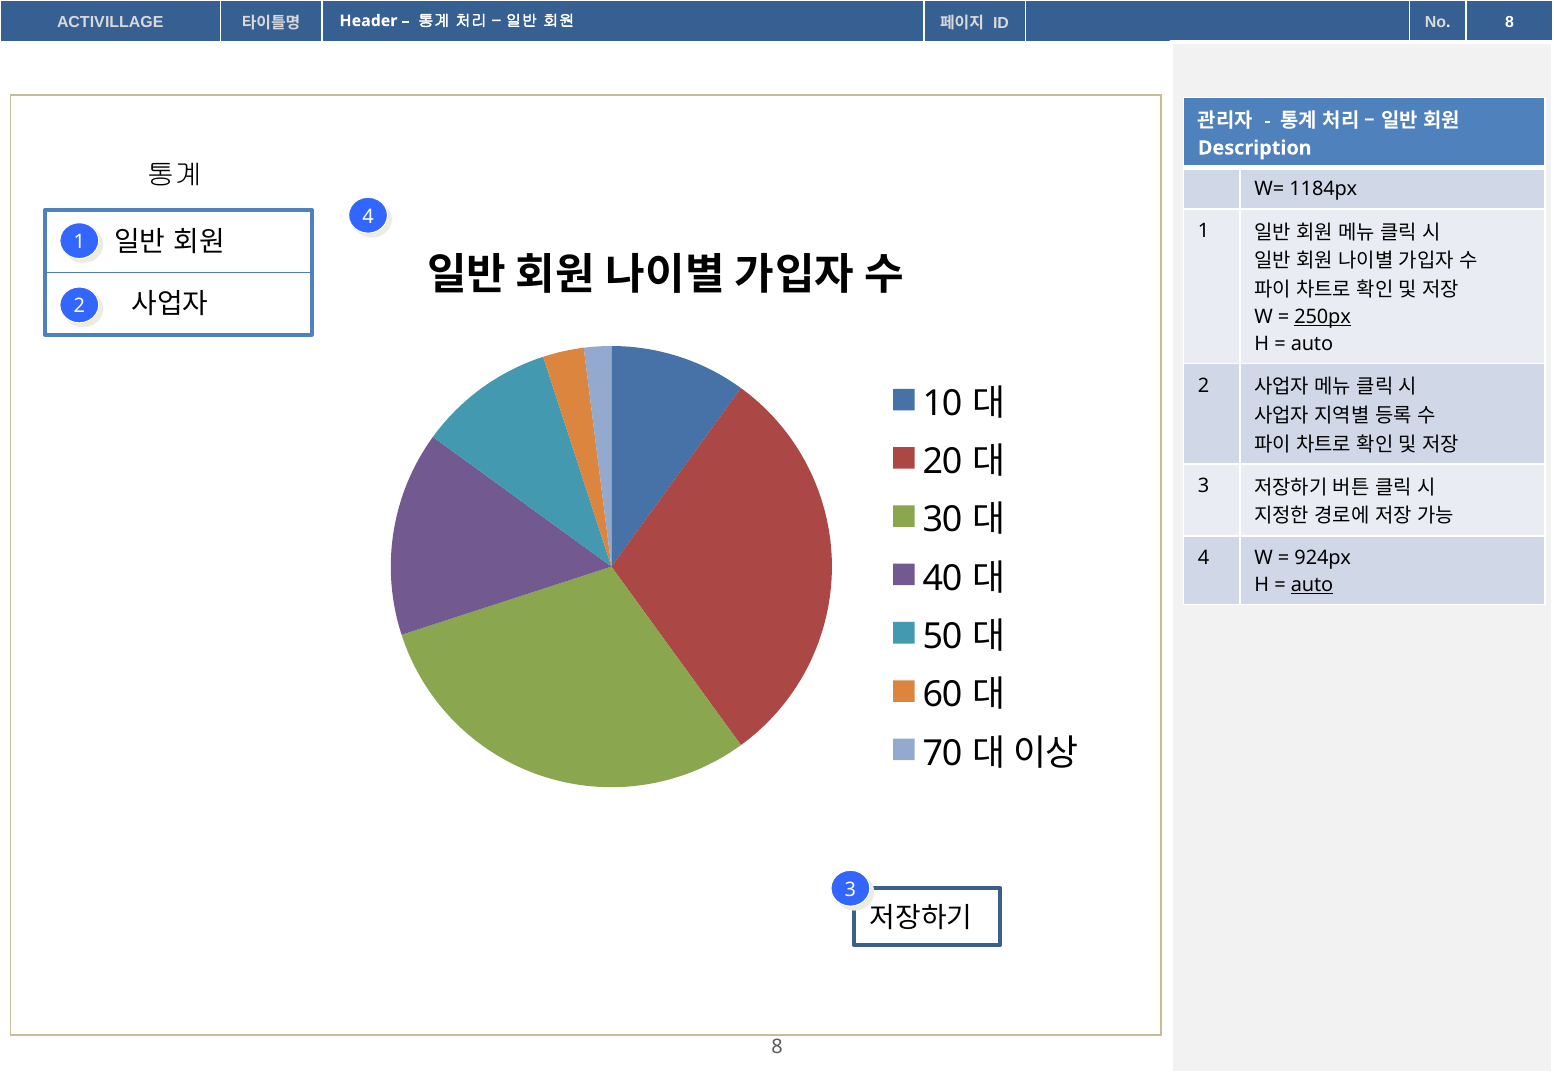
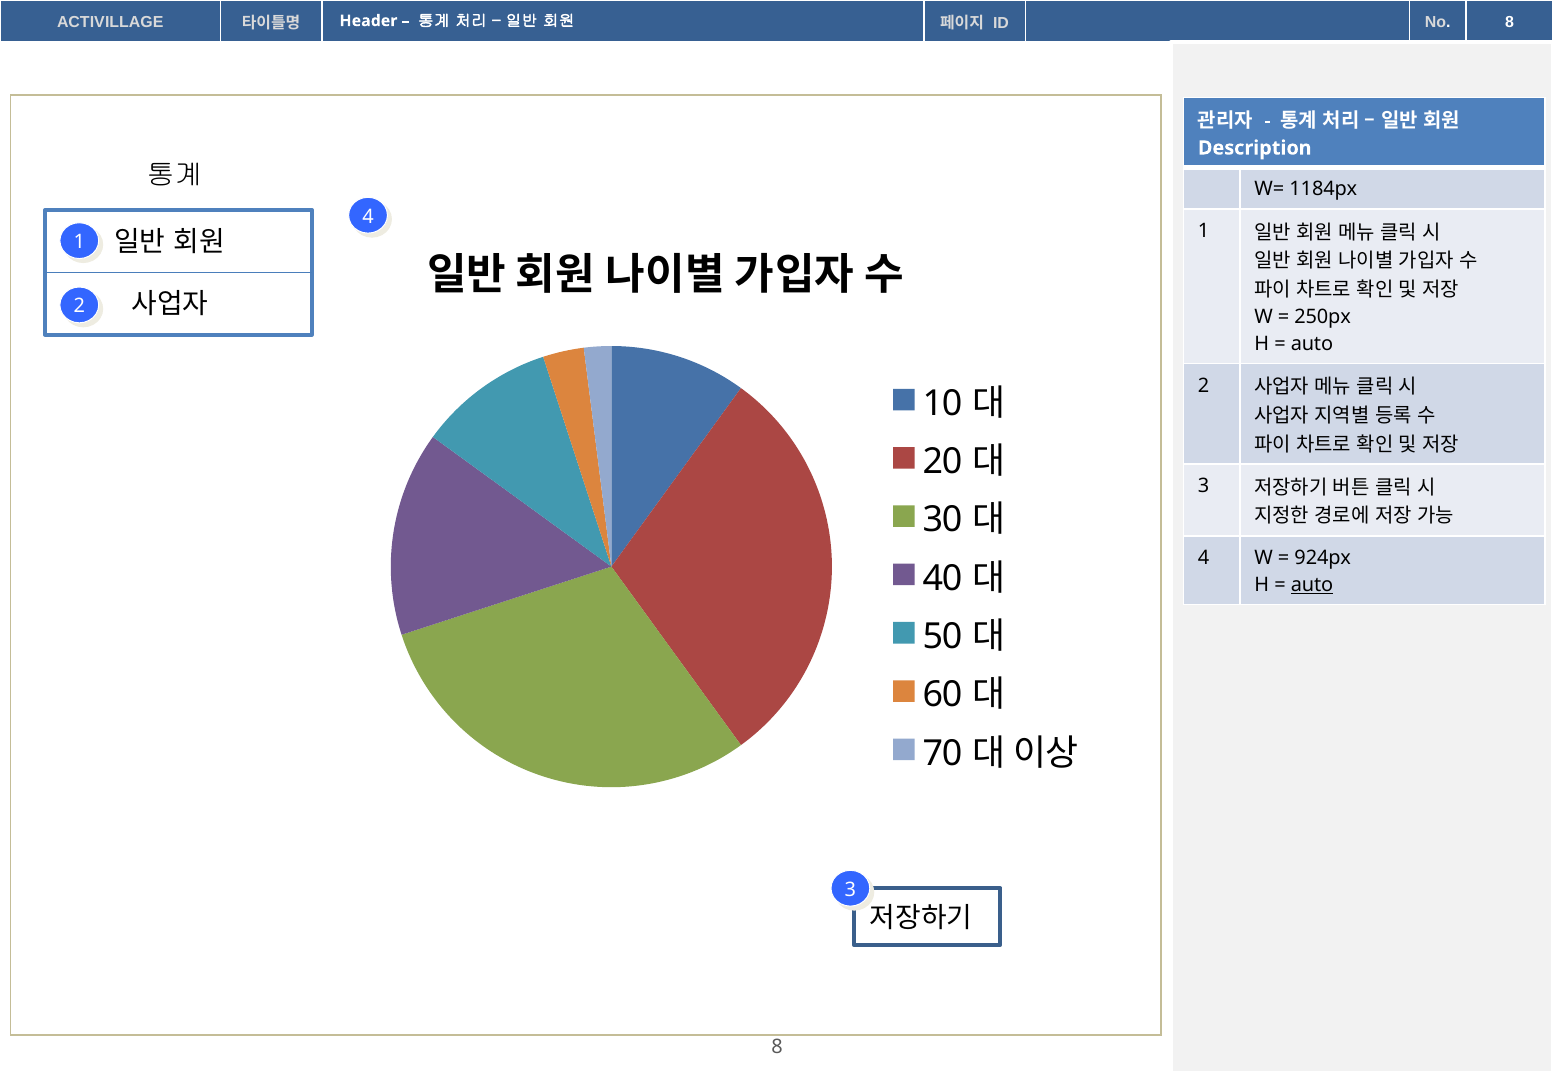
250px underline: present -> none (1323, 317)
